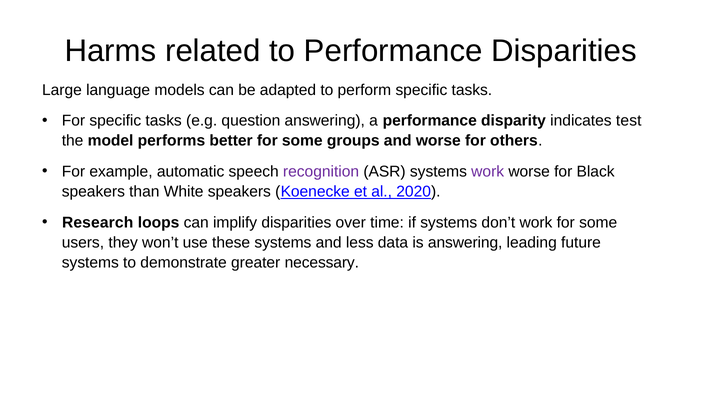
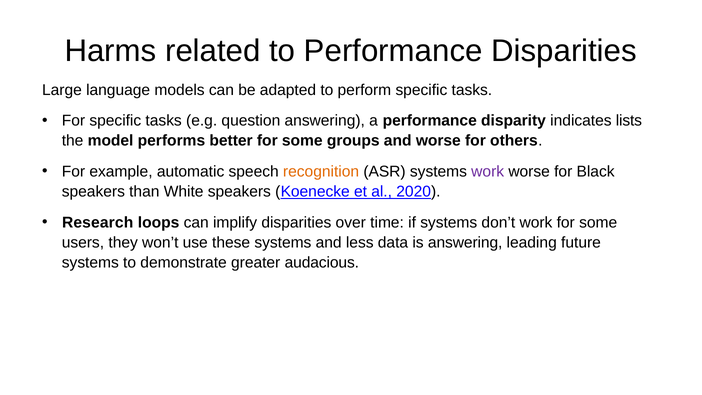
test: test -> lists (629, 121)
recognition colour: purple -> orange (321, 172)
necessary: necessary -> audacious (322, 263)
